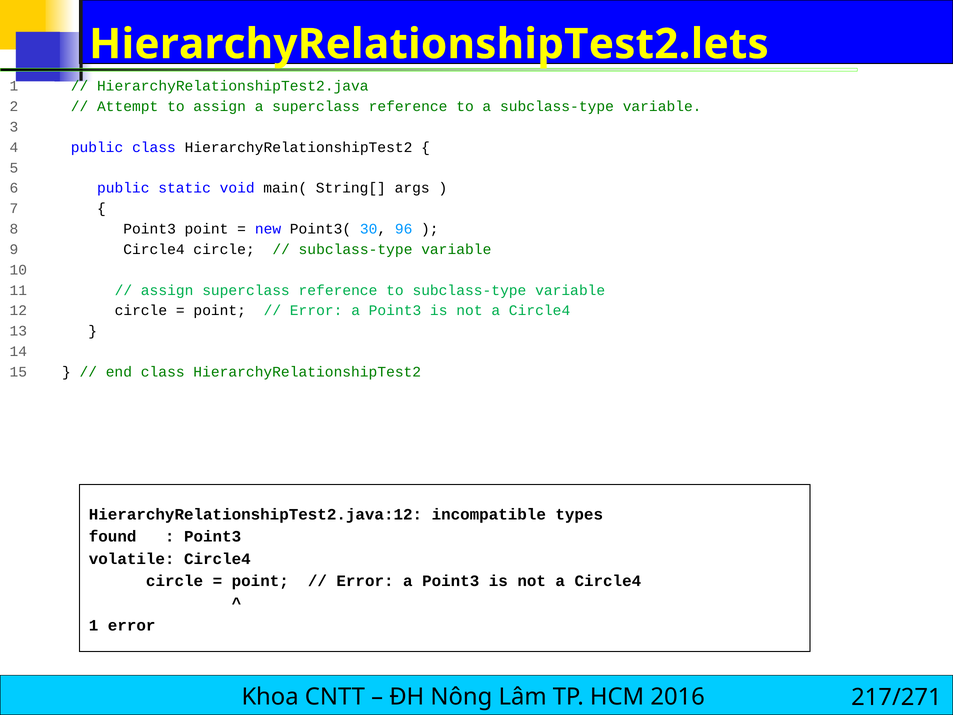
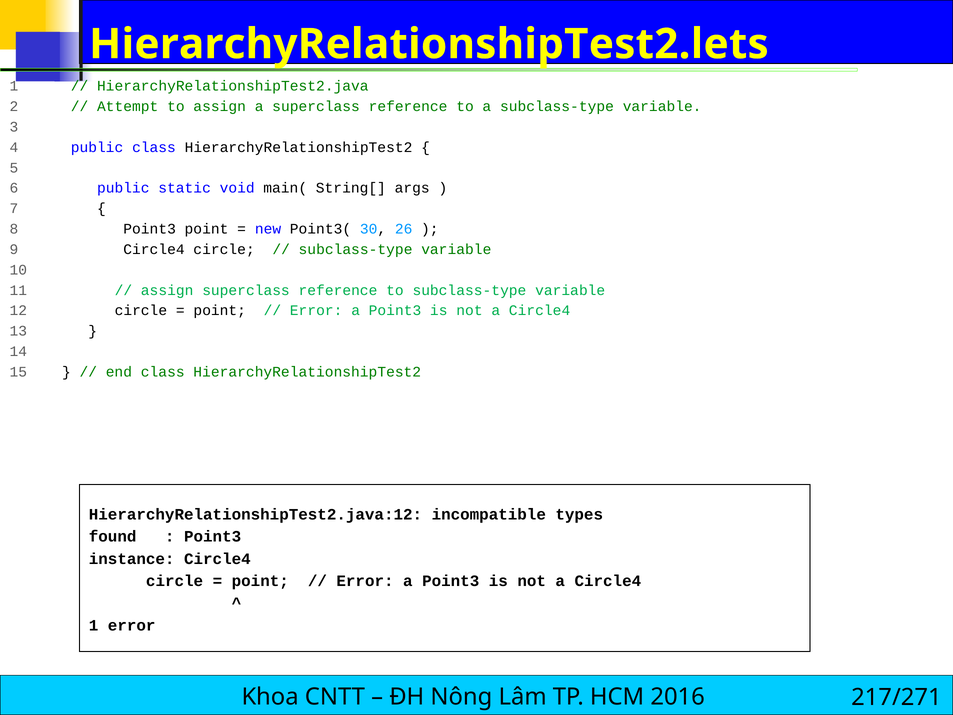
96: 96 -> 26 (404, 229)
volatile: volatile -> instance (132, 559)
